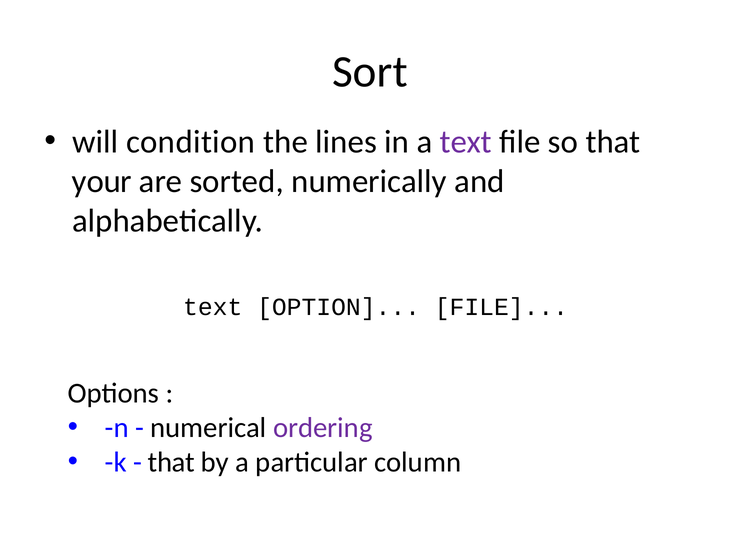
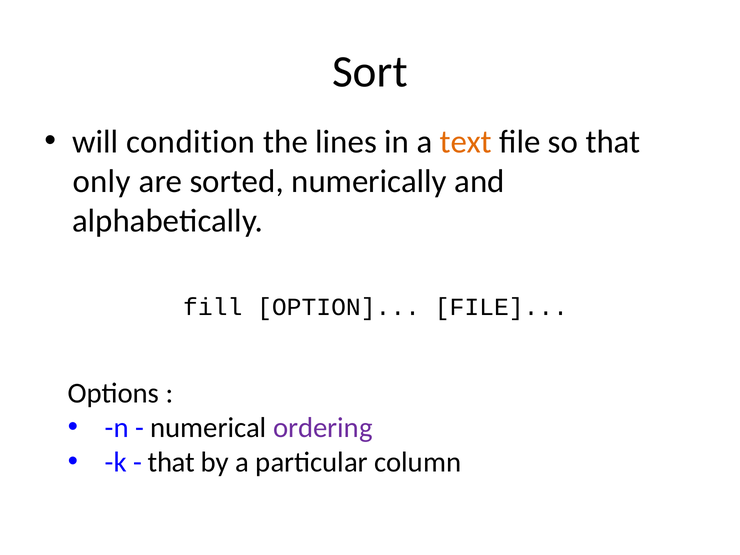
text colour: purple -> orange (466, 142)
your: your -> only (102, 181)
text: text -> fill (213, 307)
